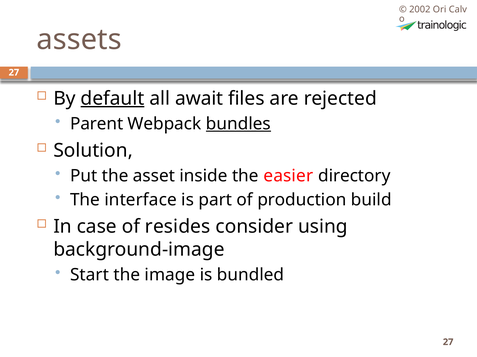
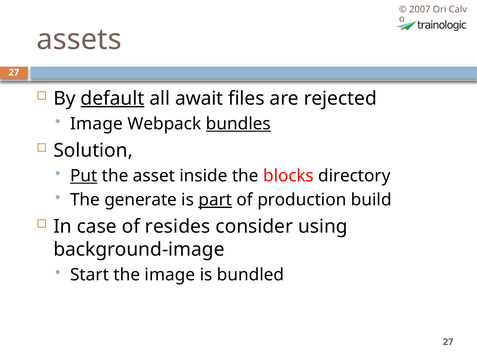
2002: 2002 -> 2007 (420, 9)
Parent: Parent -> Image (97, 124)
Put underline: none -> present (84, 176)
easier: easier -> blocks (289, 176)
interface: interface -> generate (141, 200)
part underline: none -> present (215, 200)
